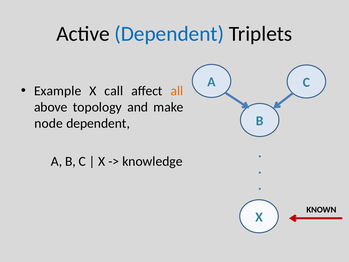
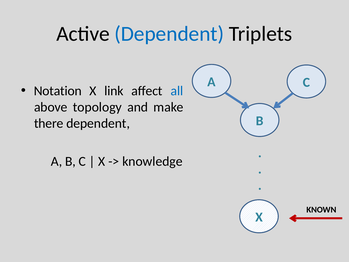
Example: Example -> Notation (58, 91)
call: call -> link (114, 91)
all colour: orange -> blue (177, 91)
node: node -> there (49, 123)
